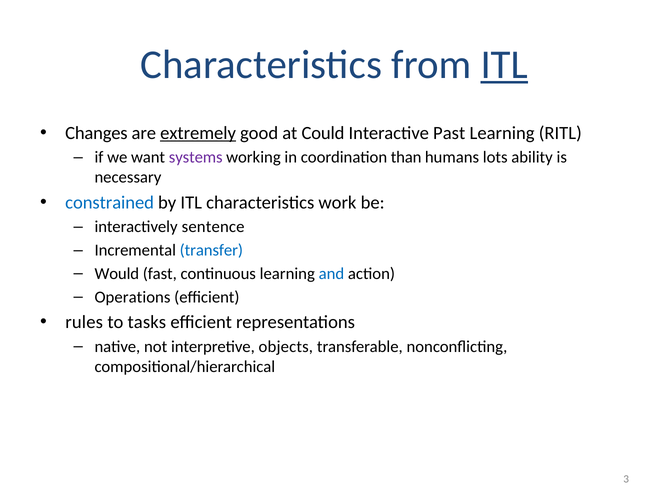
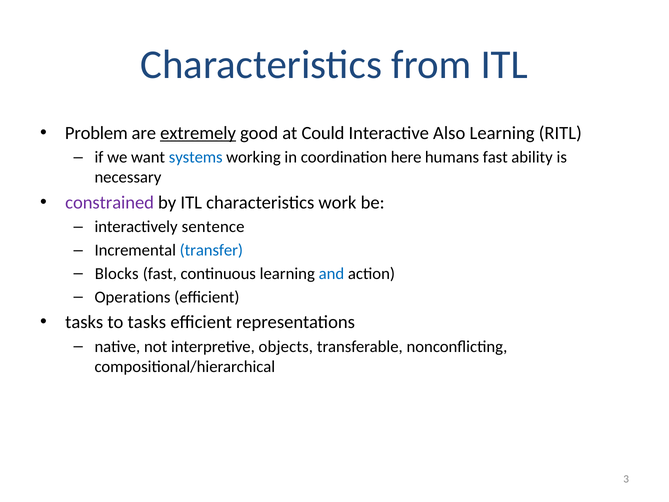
ITL underline: present -> none (504, 65)
Changes: Changes -> Problem (96, 133)
Past: Past -> Also (449, 133)
systems colour: purple -> blue (196, 157)
than: than -> here (406, 157)
humans lots: lots -> fast (495, 157)
constrained colour: blue -> purple (110, 202)
Would: Would -> Blocks (117, 274)
rules: rules -> tasks (84, 322)
